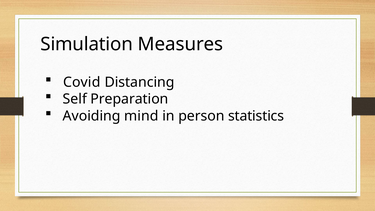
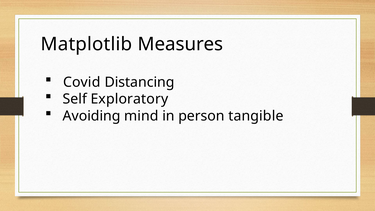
Simulation: Simulation -> Matplotlib (86, 44)
Preparation: Preparation -> Exploratory (129, 99)
statistics: statistics -> tangible (256, 116)
